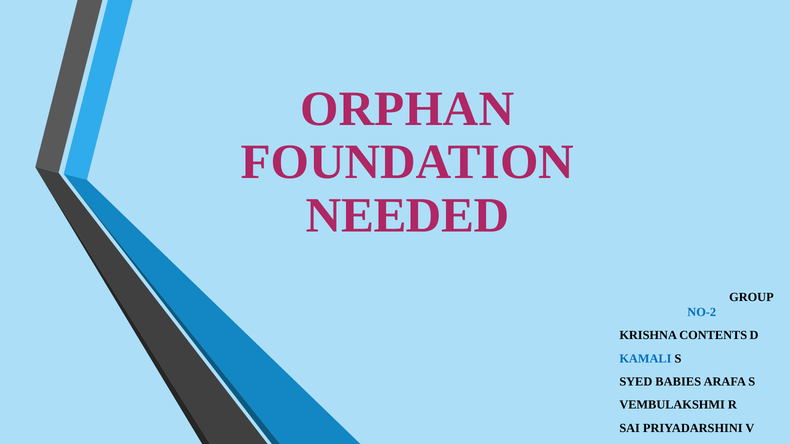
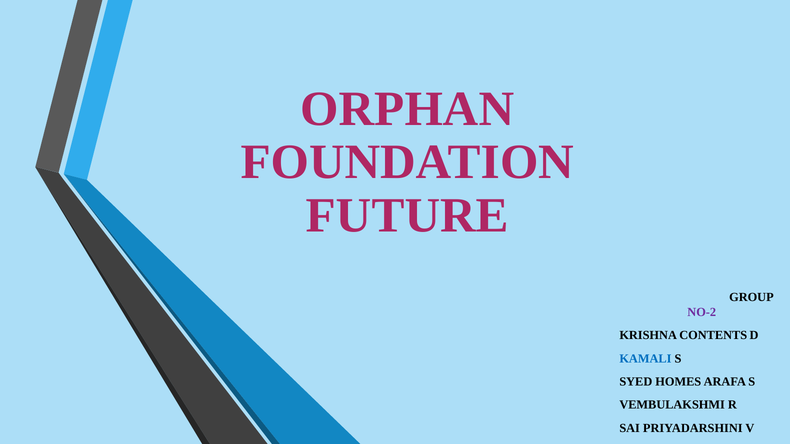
NEEDED: NEEDED -> FUTURE (407, 216)
NO-2 colour: blue -> purple (702, 312)
BABIES: BABIES -> HOMES (678, 382)
